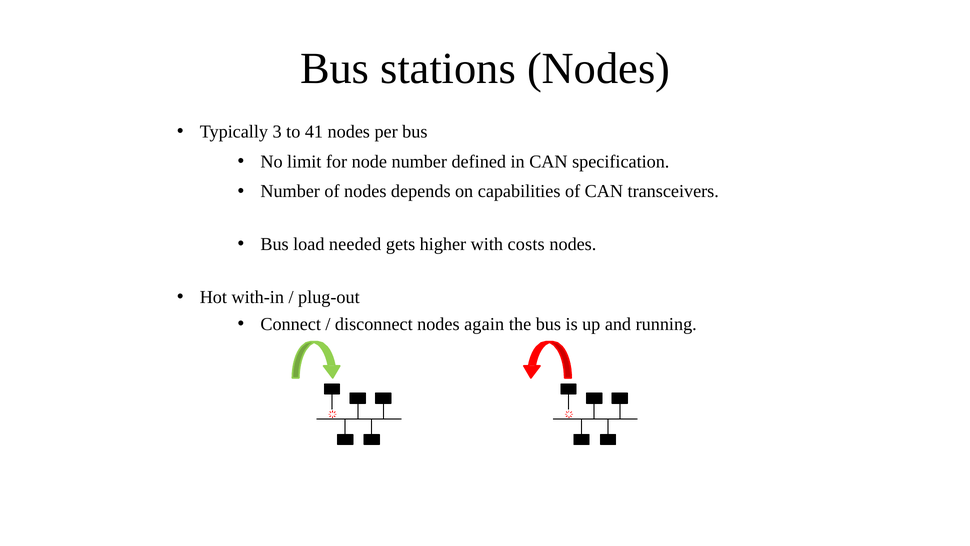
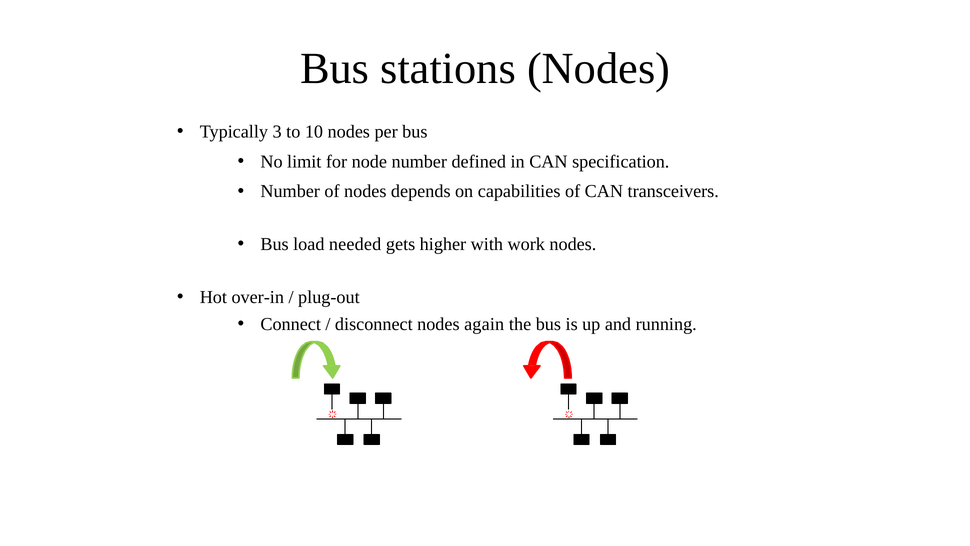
41: 41 -> 10 (314, 132)
costs: costs -> work (526, 244)
with-in: with-in -> over-in (258, 297)
